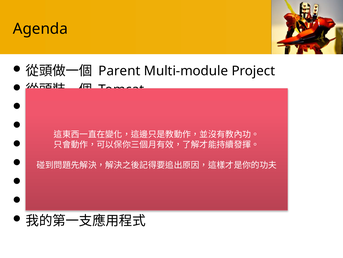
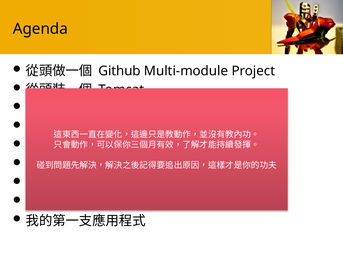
Parent: Parent -> Github (120, 71)
